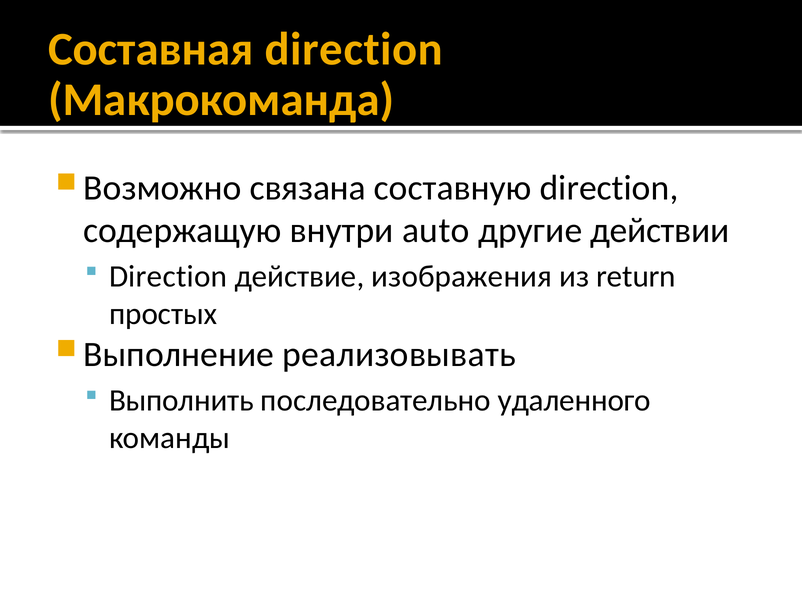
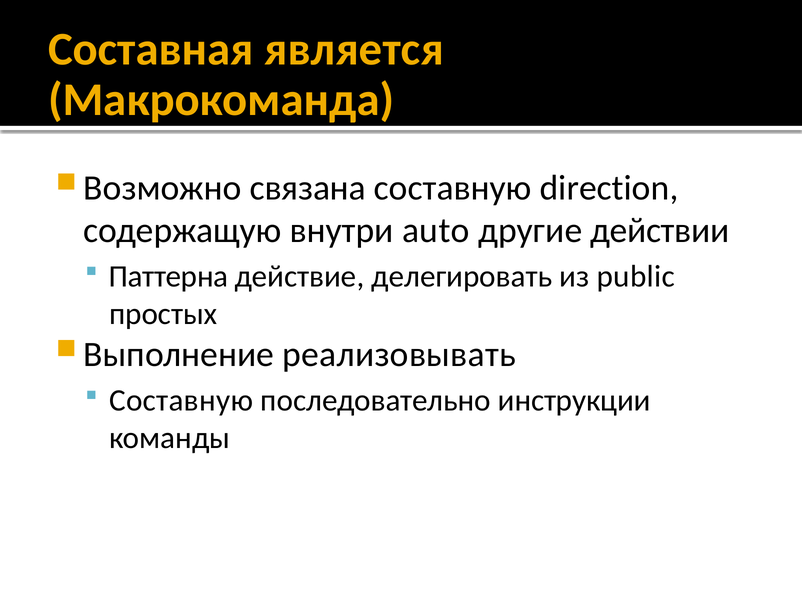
Составная direction: direction -> является (354, 49)
Direction: Direction -> Паттерна (168, 276)
изображения: изображения -> делегировать (462, 276)
return: return -> public (636, 276)
Выполнить: Выполнить -> Составную (181, 400)
удаленного: удаленного -> инструкции (574, 400)
